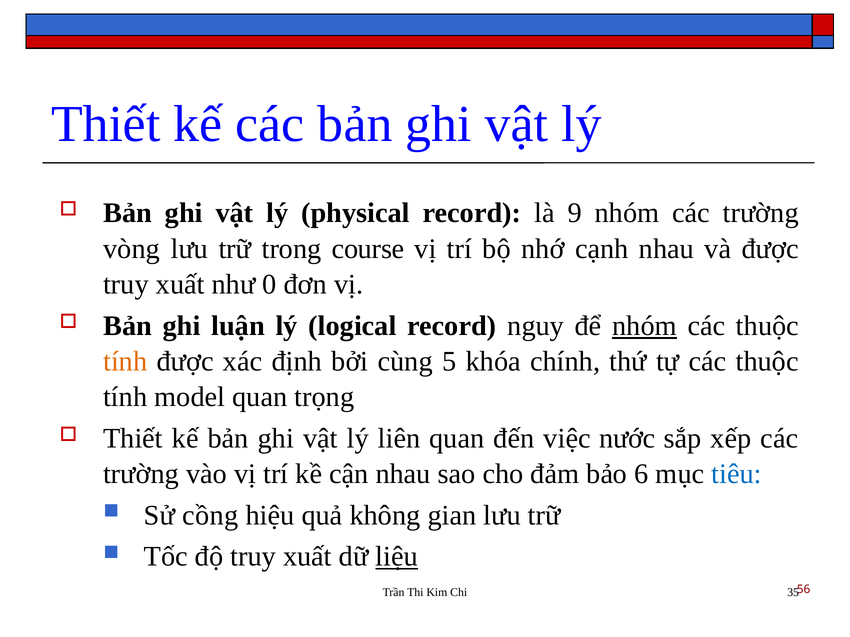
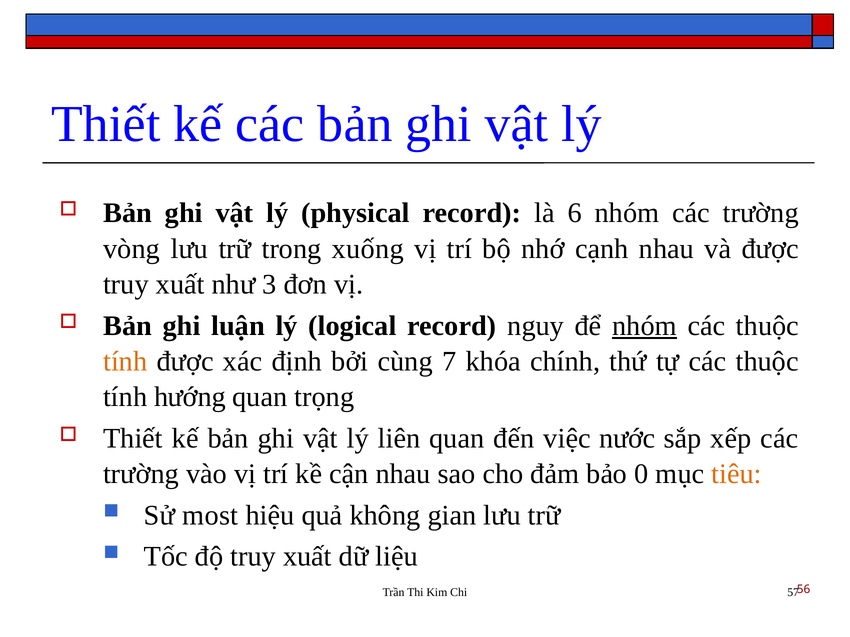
9: 9 -> 6 (575, 213)
course: course -> xuống (368, 249)
0: 0 -> 3 (269, 285)
5: 5 -> 7 (449, 362)
model: model -> hướng (190, 397)
6: 6 -> 0 (641, 474)
tiêu colour: blue -> orange (736, 474)
cồng: cồng -> most (210, 516)
liệu underline: present -> none (397, 557)
35: 35 -> 57 (793, 593)
